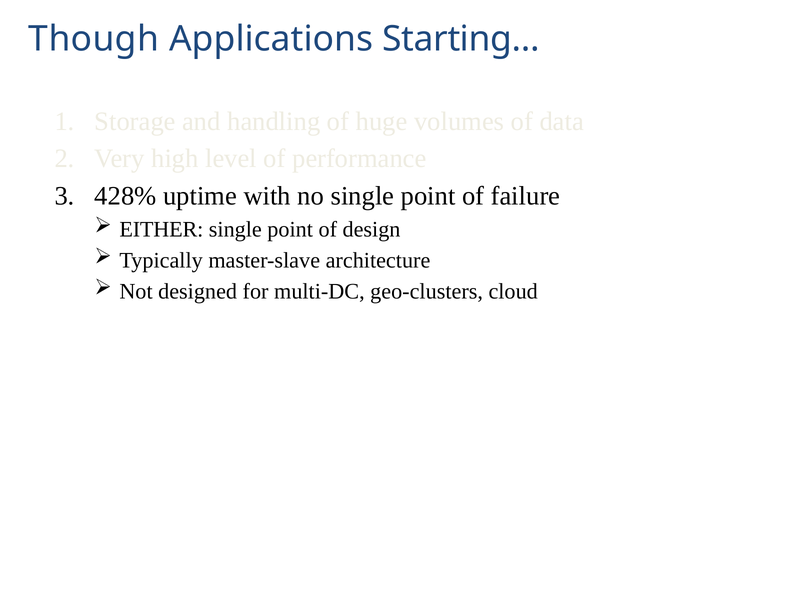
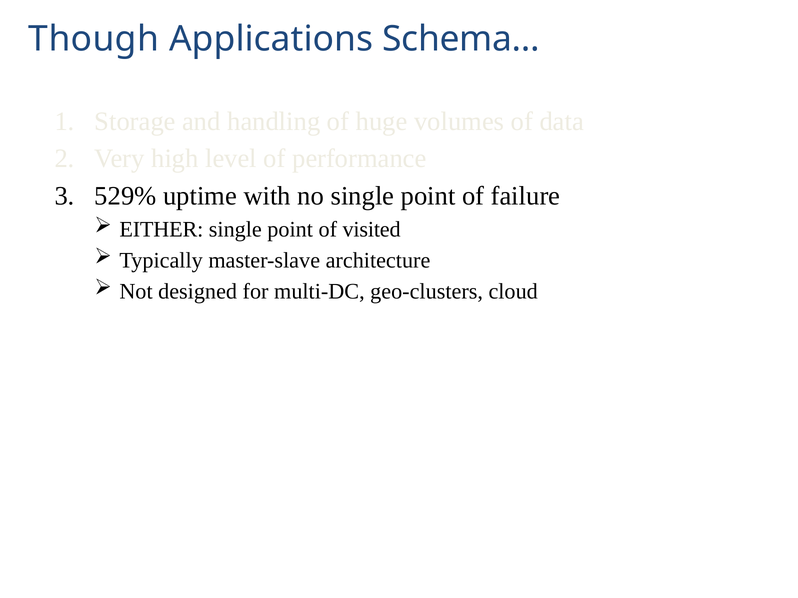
Starting…: Starting… -> Schema… (461, 39)
428%: 428% -> 529% (125, 196)
design: design -> visited (372, 229)
